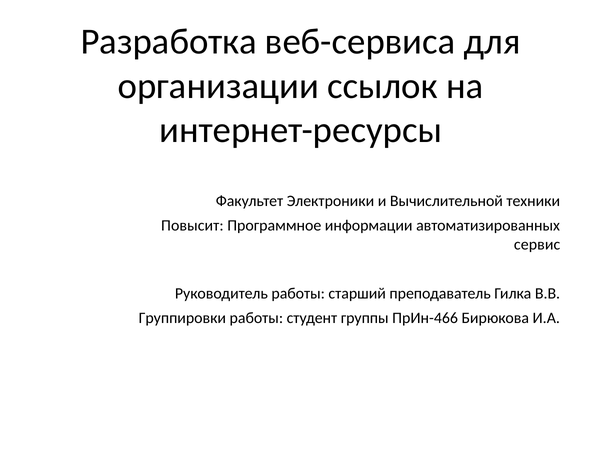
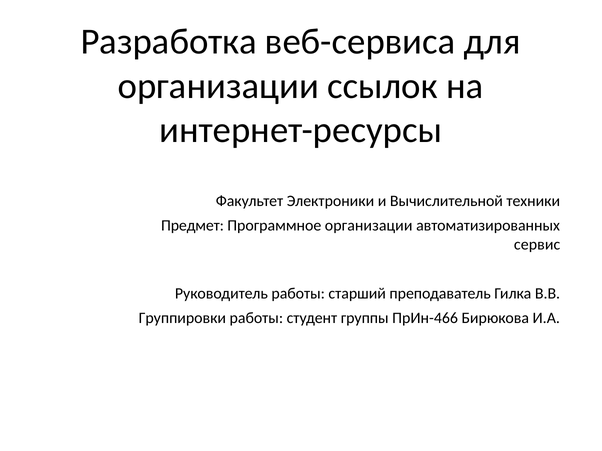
Повысит: Повысит -> Предмет (192, 226)
Программное информации: информации -> организации (369, 226)
